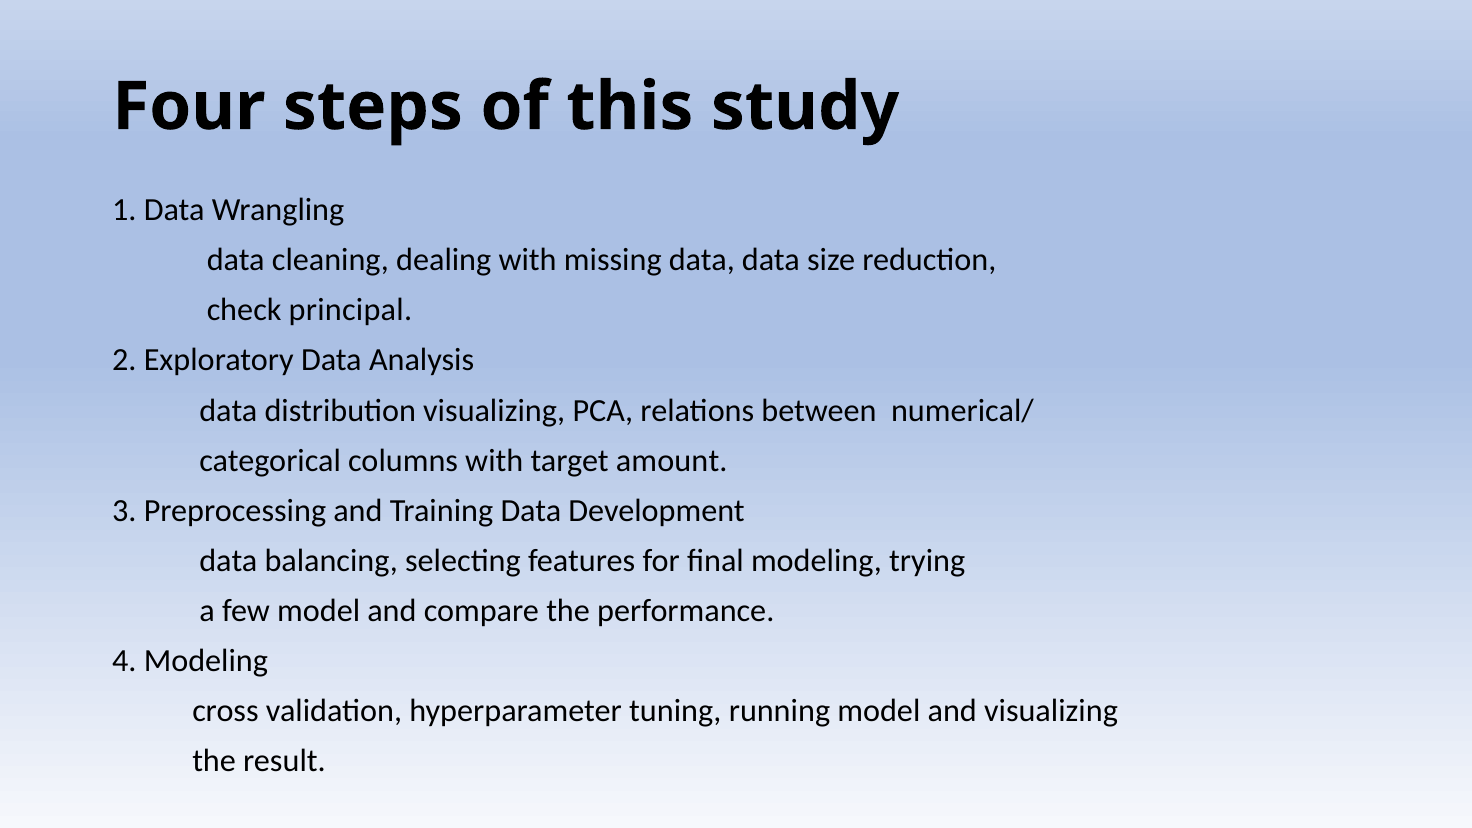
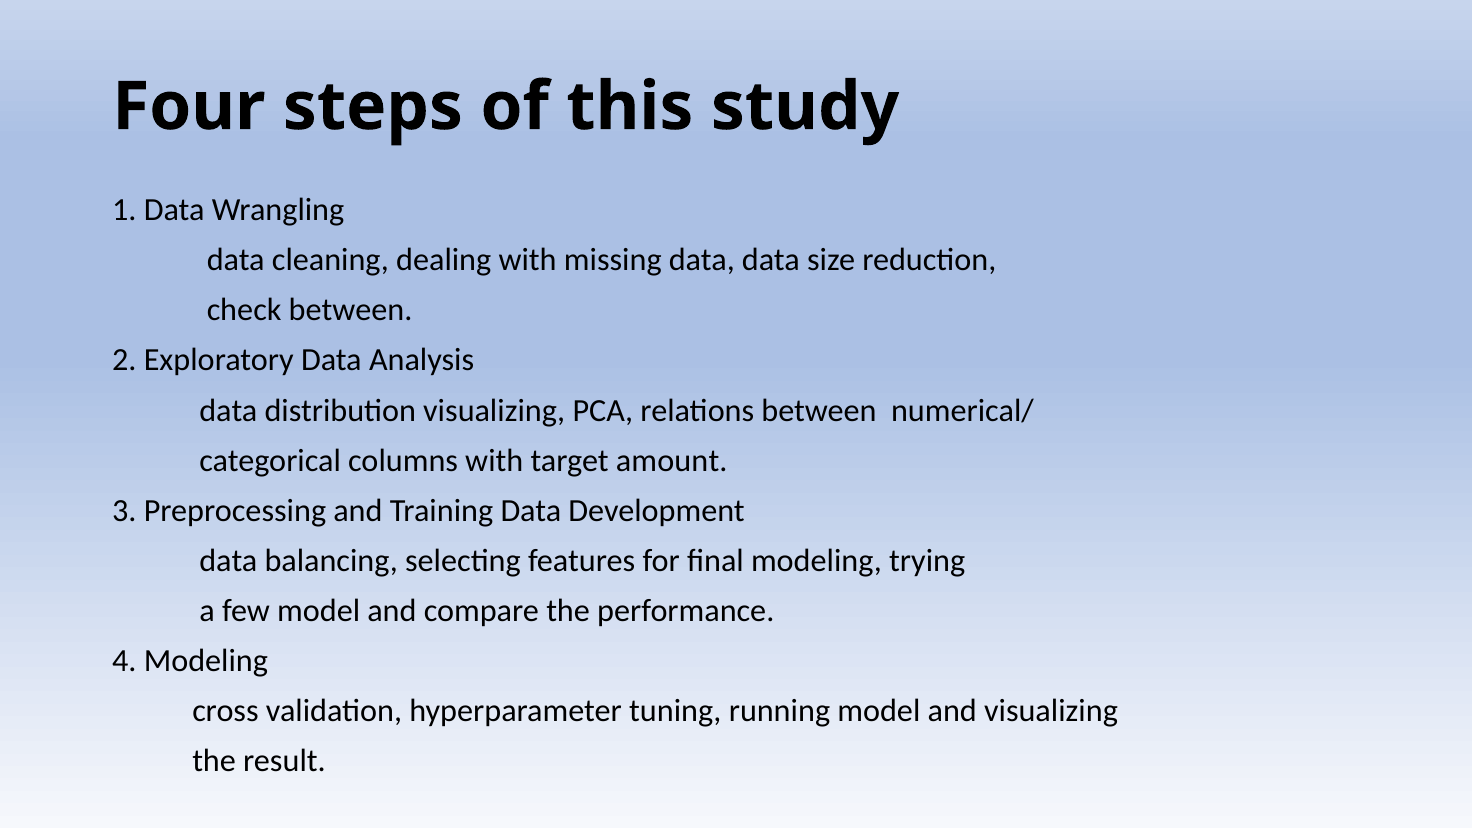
check principal: principal -> between (351, 310)
